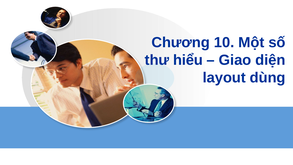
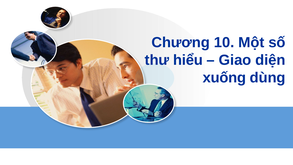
layout: layout -> xuống (224, 78)
